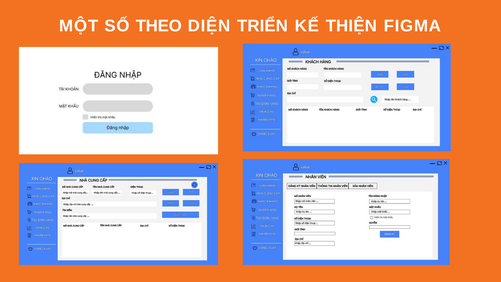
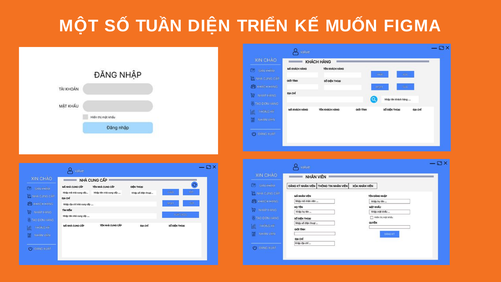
THEO: THEO -> TUẦN (159, 26)
THIỆN: THIỆN -> MUỐN (351, 26)
